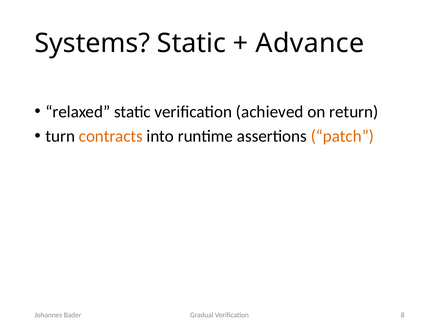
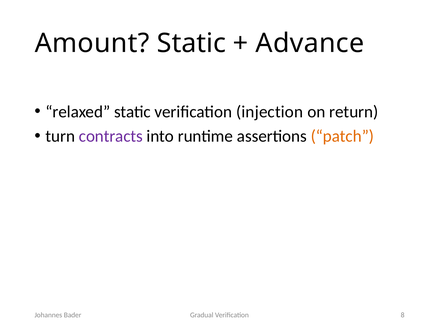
Systems: Systems -> Amount (92, 43)
achieved: achieved -> injection (270, 112)
contracts colour: orange -> purple (111, 136)
